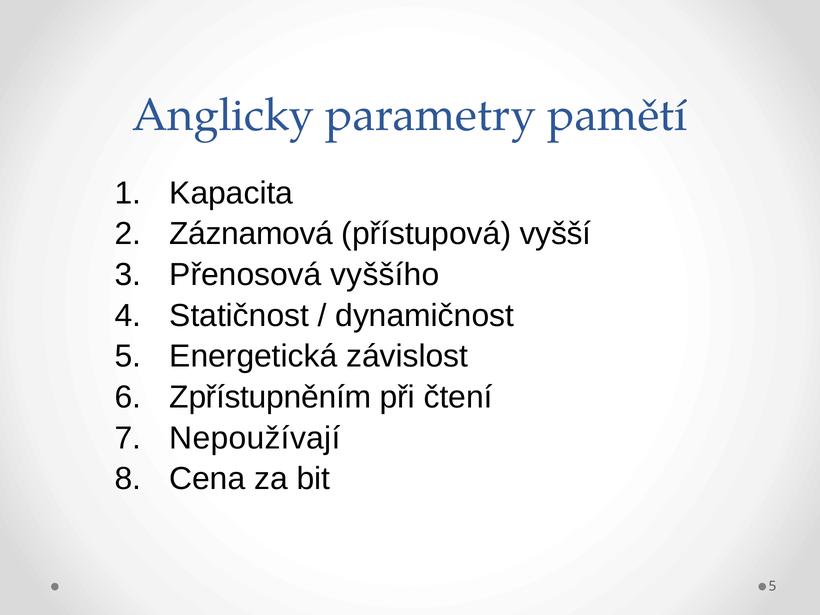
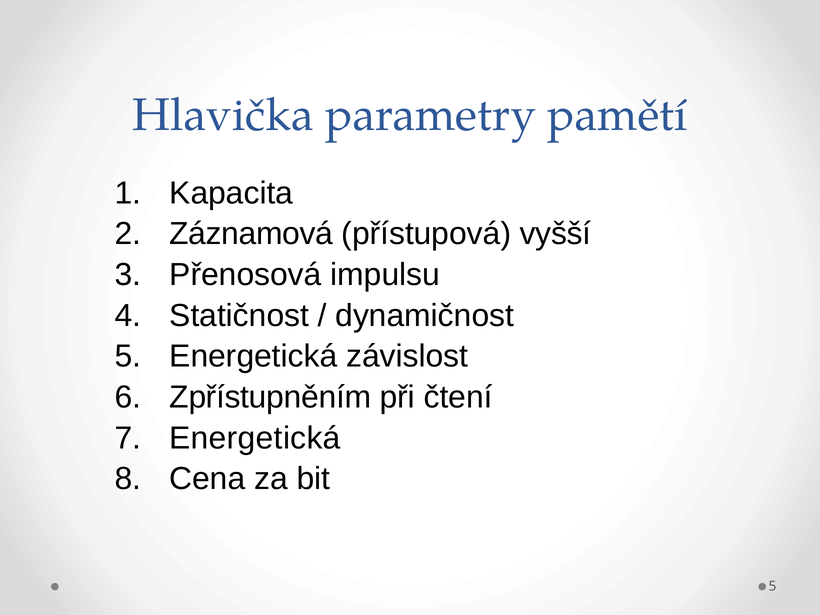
Anglicky: Anglicky -> Hlavička (223, 115)
vyššího: vyššího -> impulsu (385, 275)
Nepoužívají: Nepoužívají -> Energetická (255, 438)
